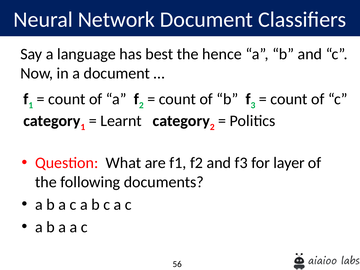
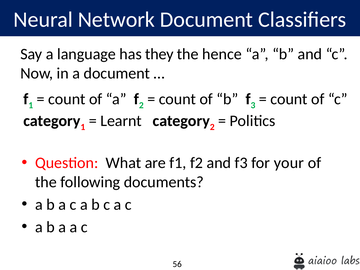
best: best -> they (159, 54)
layer: layer -> your (289, 163)
